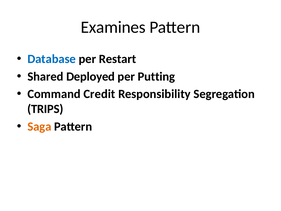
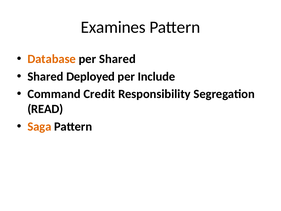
Database colour: blue -> orange (52, 59)
per Restart: Restart -> Shared (117, 59)
Putting: Putting -> Include (156, 76)
TRIPS: TRIPS -> READ (45, 109)
